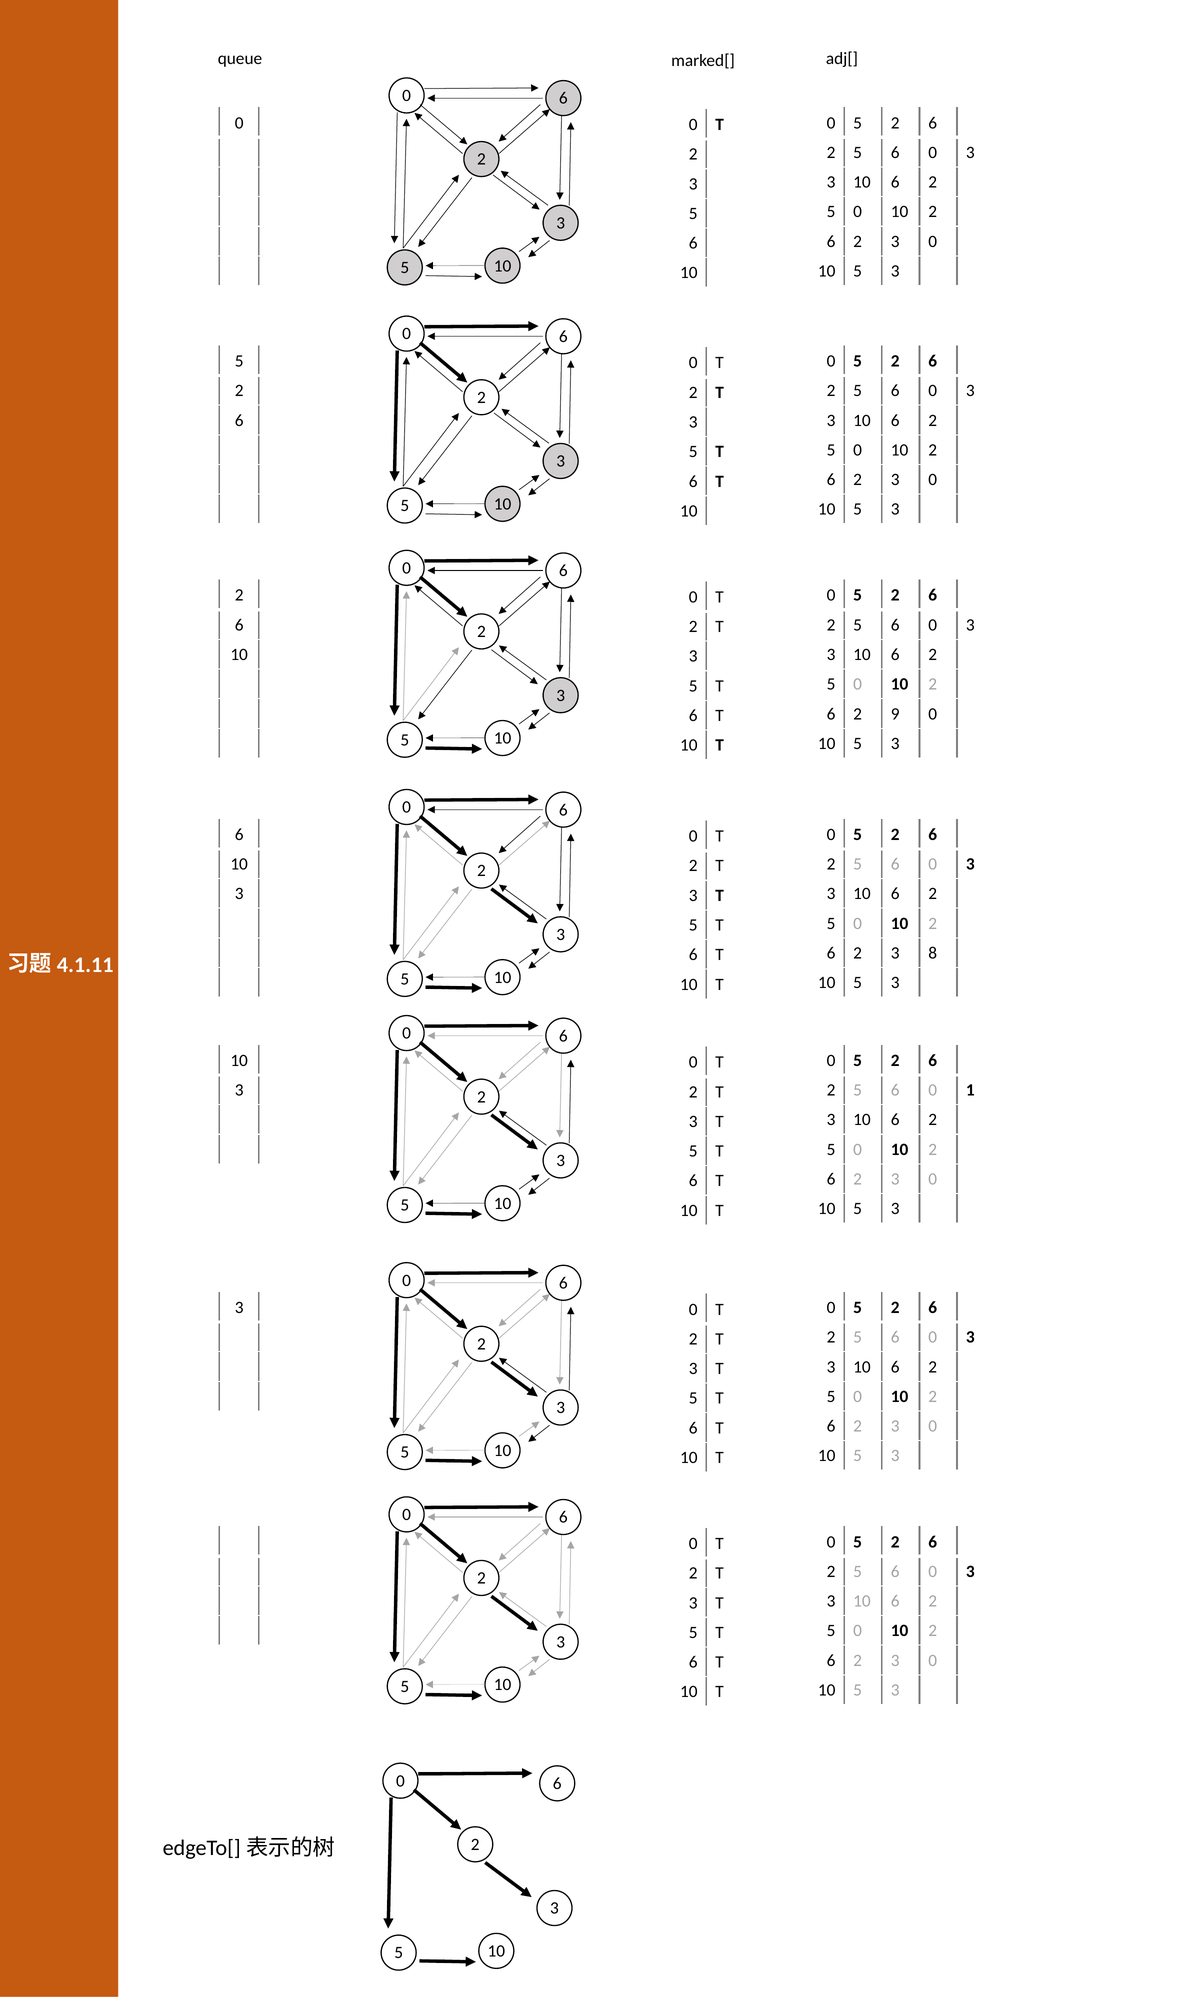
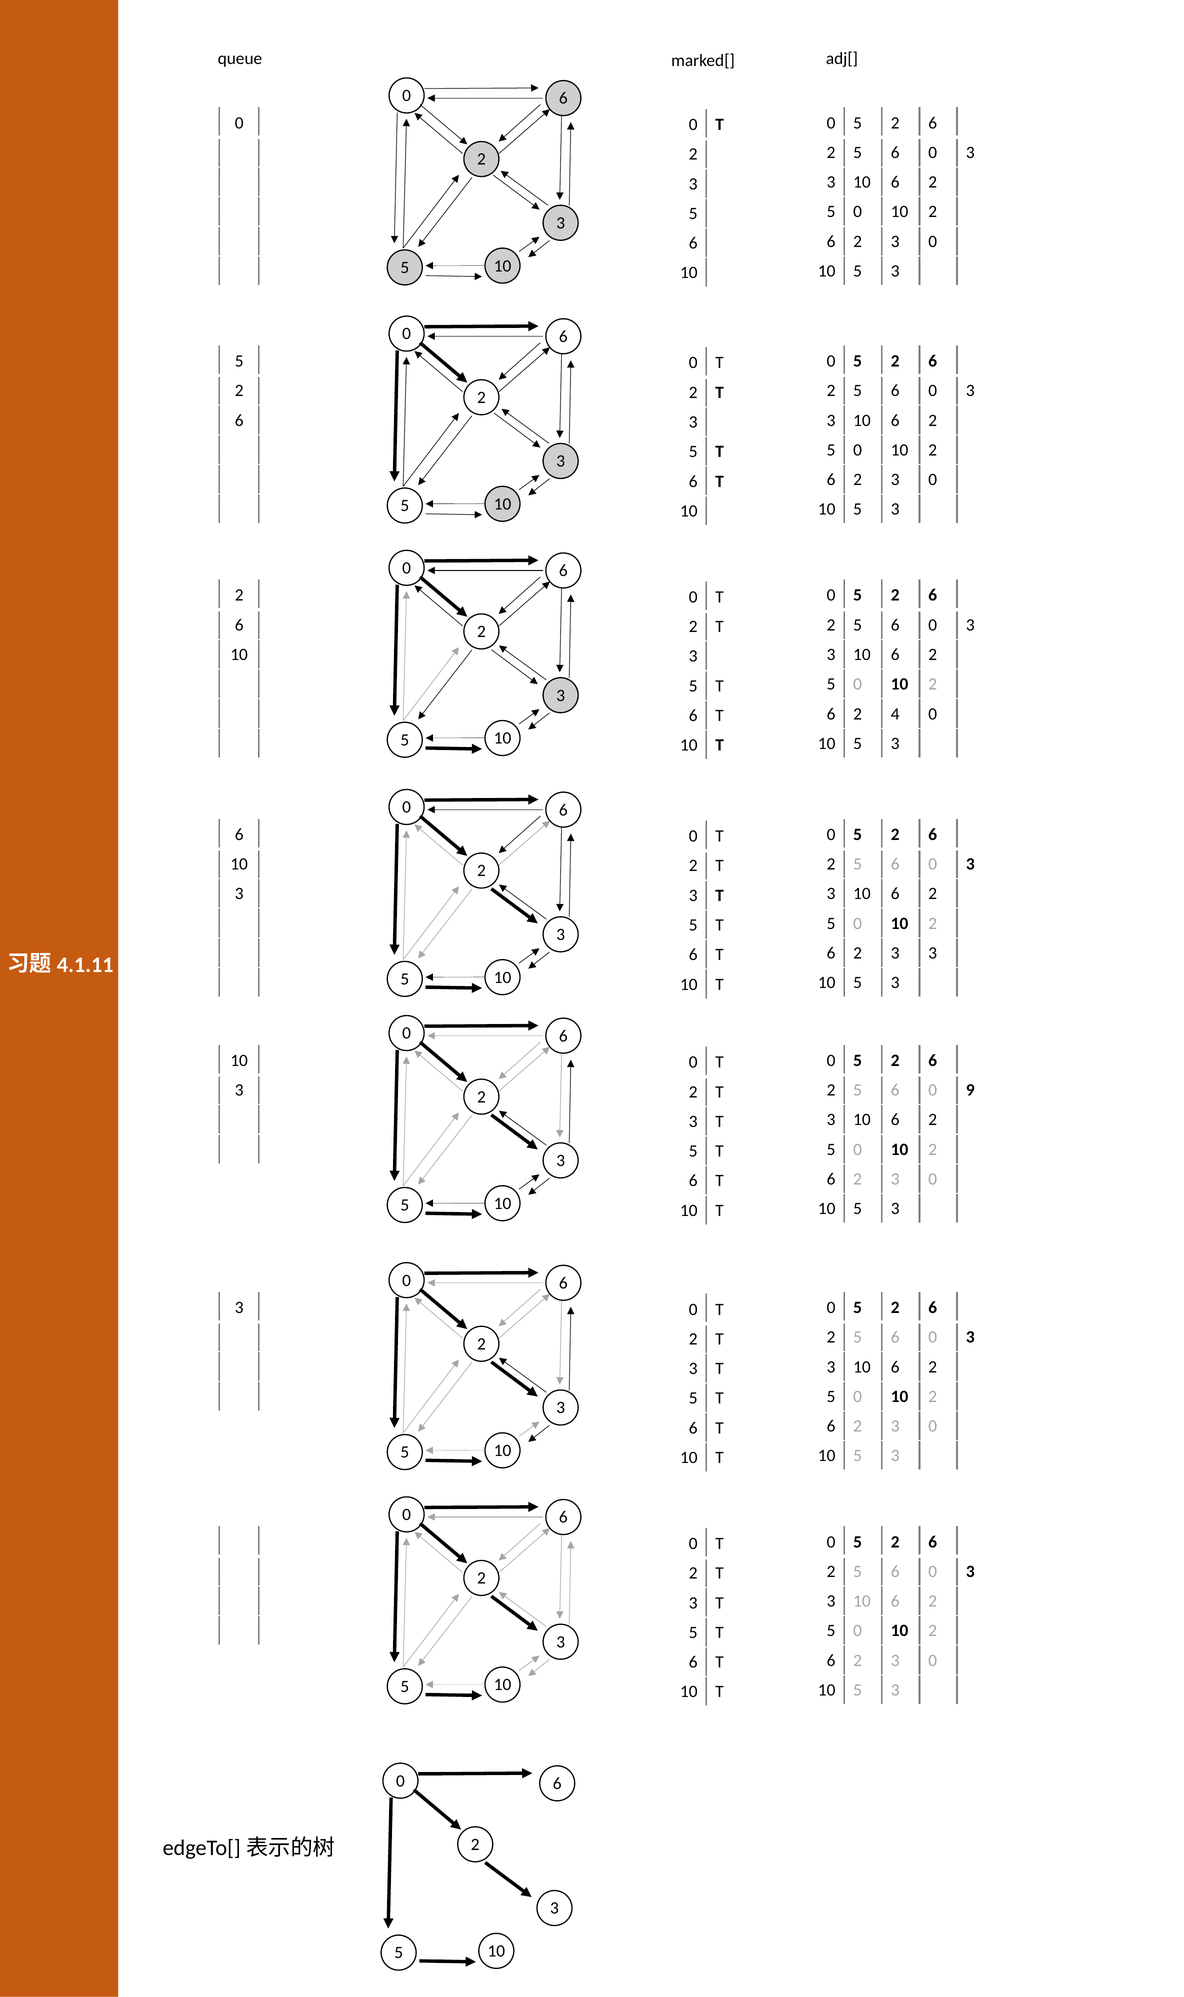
9: 9 -> 4 (895, 714)
2 3 8: 8 -> 3 (933, 953)
1: 1 -> 9 (970, 1091)
